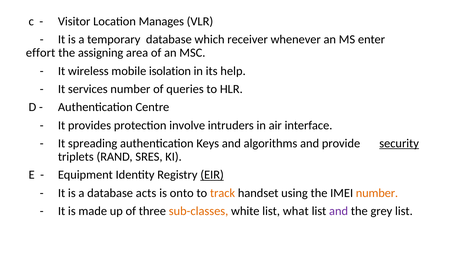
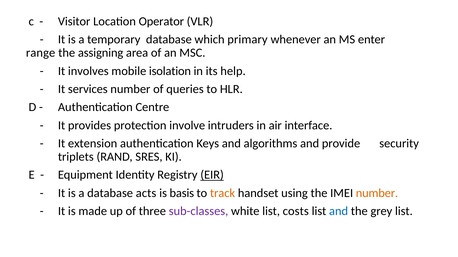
Manages: Manages -> Operator (161, 21)
receiver: receiver -> primary (247, 40)
effort: effort -> range (41, 53)
wireless: wireless -> involves (88, 71)
spreading: spreading -> extension (93, 144)
security underline: present -> none (399, 144)
onto: onto -> basis (182, 193)
sub-classes colour: orange -> purple (199, 212)
what: what -> costs (296, 212)
and colour: purple -> blue (339, 212)
